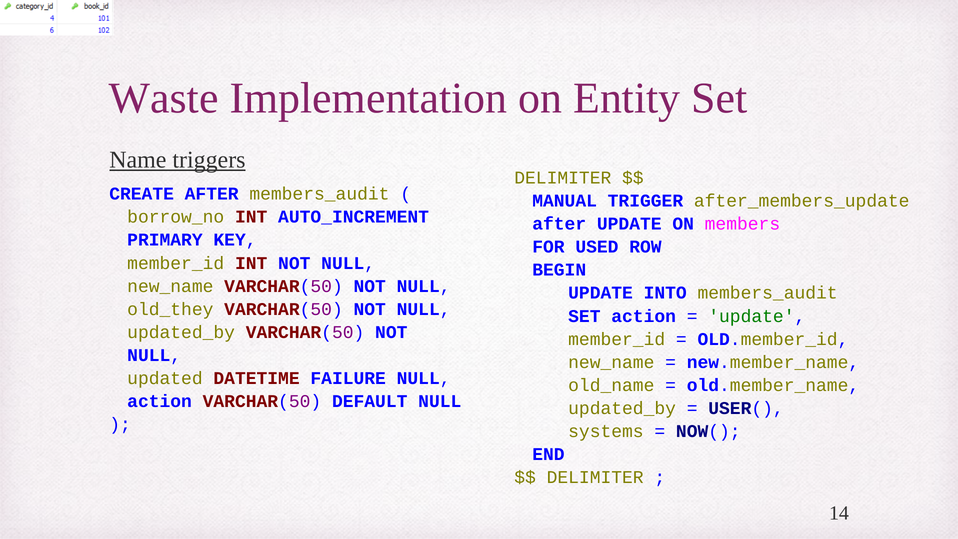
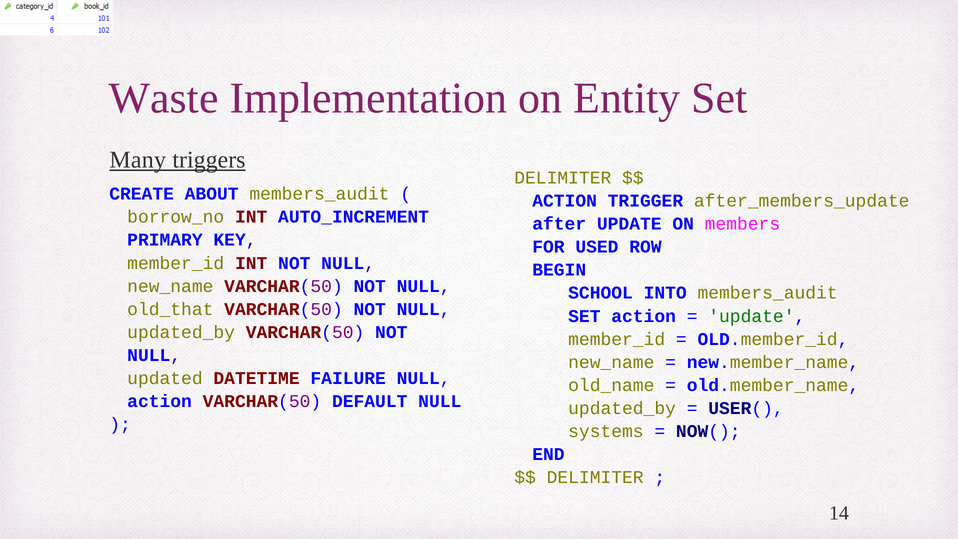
Name: Name -> Many (138, 160)
CREATE AFTER: AFTER -> ABOUT (212, 194)
MANUAL: MANUAL -> ACTION (565, 201)
UPDATE: UPDATE -> SCHOOL (601, 293)
old_they: old_they -> old_that (170, 309)
